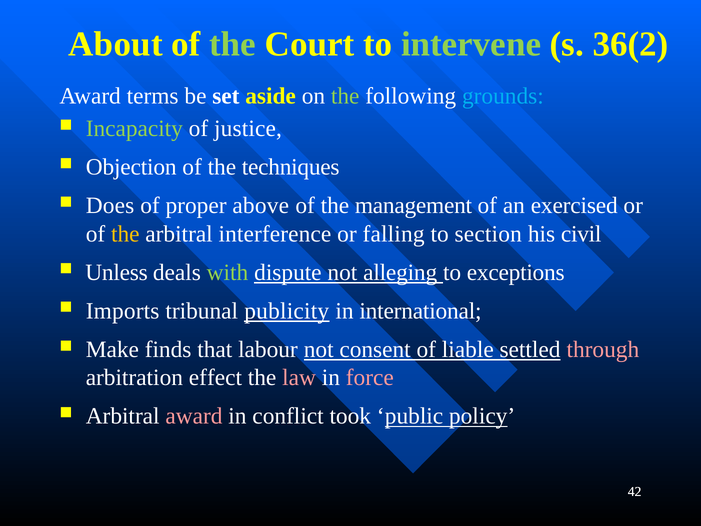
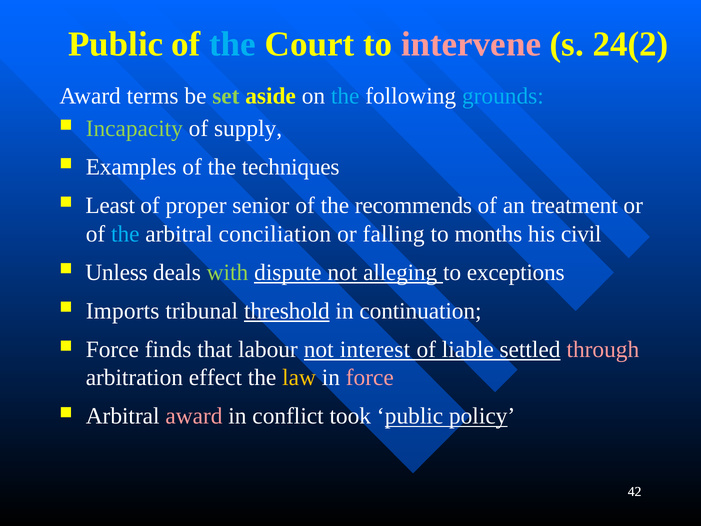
About: About -> Public (116, 44)
the colour: light green -> light blue (233, 44)
intervene colour: light green -> pink (471, 44)
36(2: 36(2 -> 24(2 (631, 44)
set colour: white -> light green (226, 96)
the colour: light green -> light blue (345, 96)
justice: justice -> supply (248, 129)
Objection: Objection -> Examples (131, 167)
Does: Does -> Least (110, 206)
above: above -> senior (261, 206)
management: management -> recommends (413, 206)
exercised: exercised -> treatment (574, 206)
the colour: yellow -> light blue (125, 234)
interference: interference -> conciliation (275, 234)
section: section -> months (488, 234)
publicity: publicity -> threshold (287, 311)
international: international -> continuation (420, 311)
Make: Make -> Force (112, 349)
consent: consent -> interest (375, 349)
law colour: pink -> yellow (299, 377)
